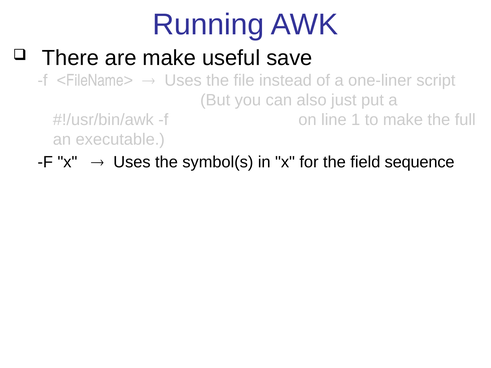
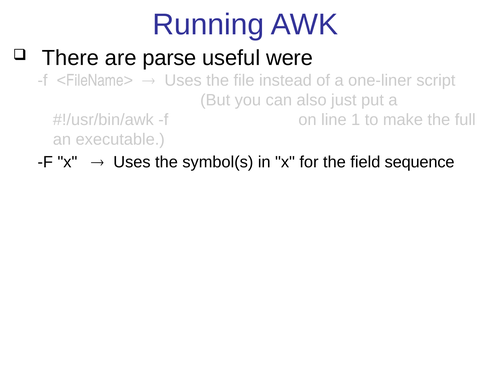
are make: make -> parse (169, 58)
save: save -> were (289, 58)
